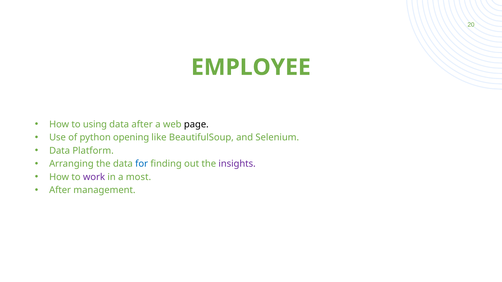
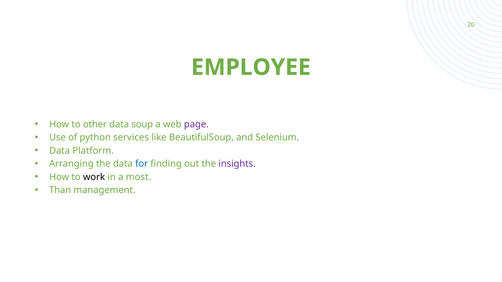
using: using -> other (95, 125)
data after: after -> soup (142, 125)
page colour: black -> purple (196, 125)
opening: opening -> services (131, 138)
work colour: purple -> black (94, 177)
After: After -> Than (60, 190)
